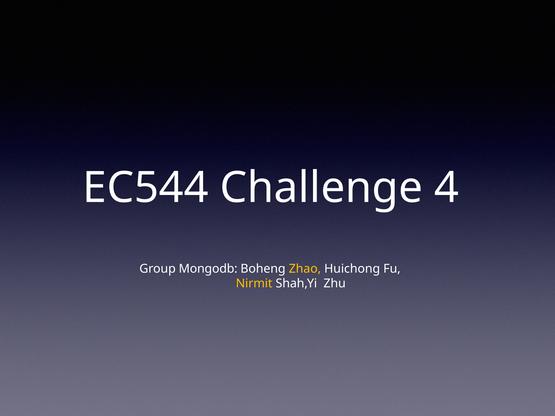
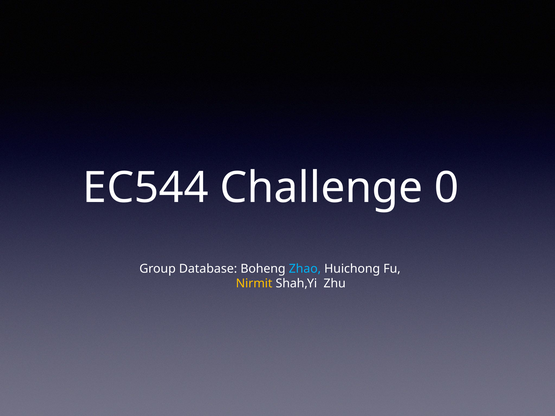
4: 4 -> 0 (447, 188)
Mongodb: Mongodb -> Database (208, 269)
Zhao colour: yellow -> light blue (305, 269)
